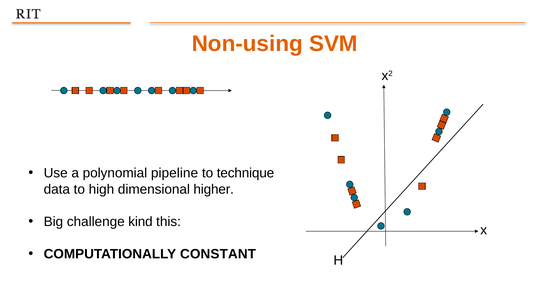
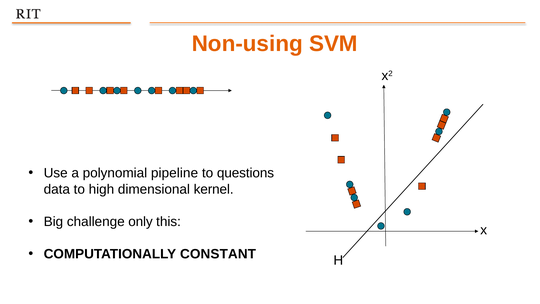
technique: technique -> questions (245, 173)
higher: higher -> kernel (214, 189)
kind: kind -> only (140, 221)
